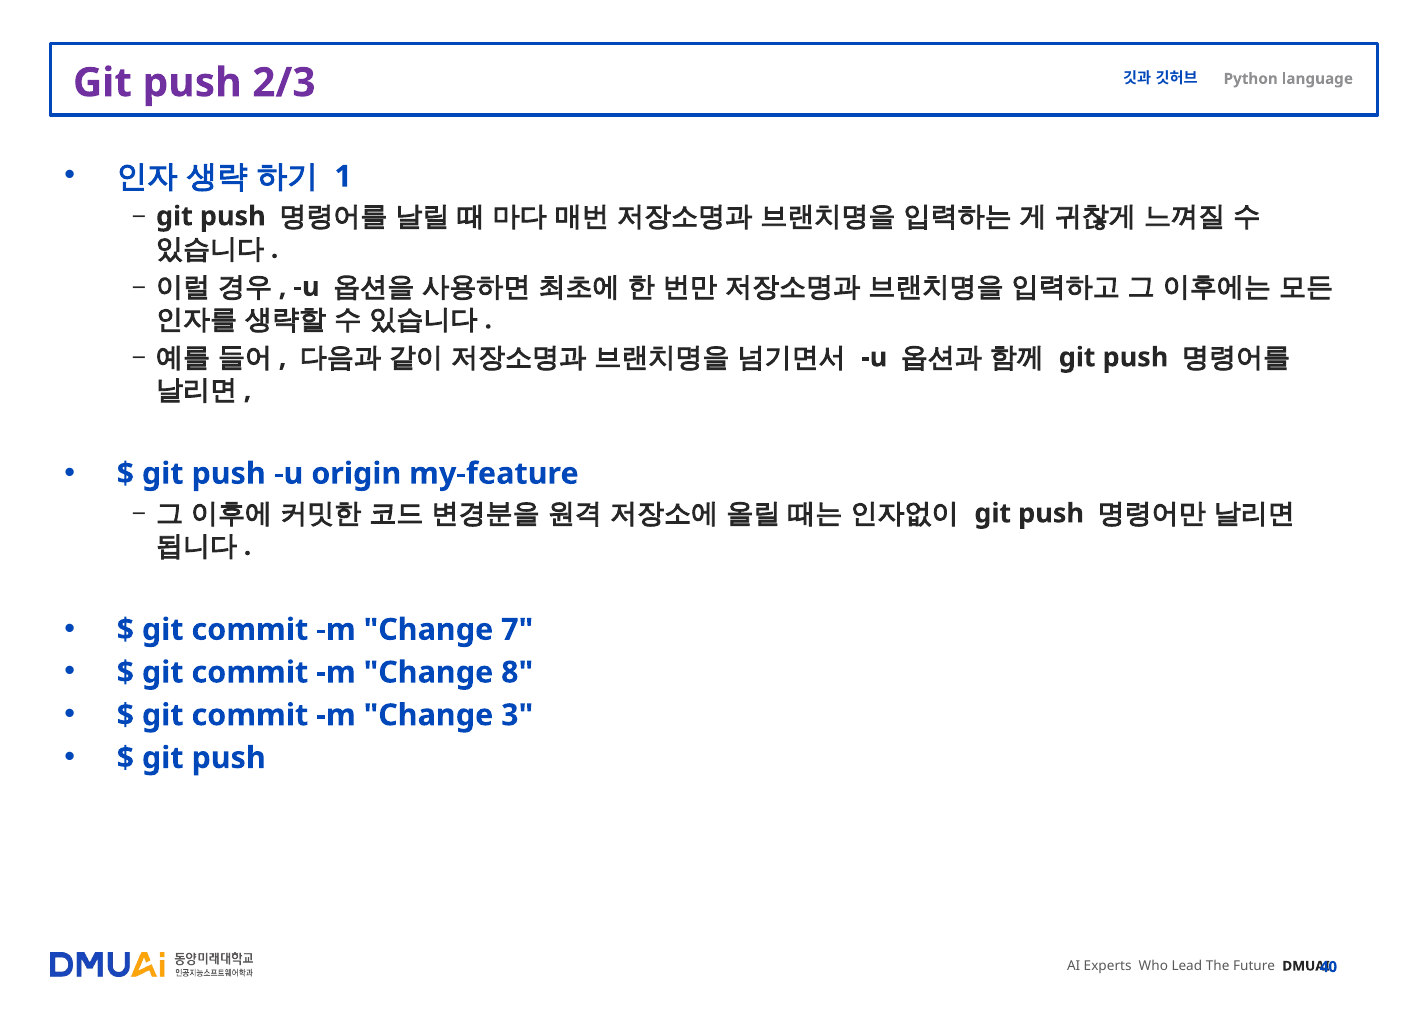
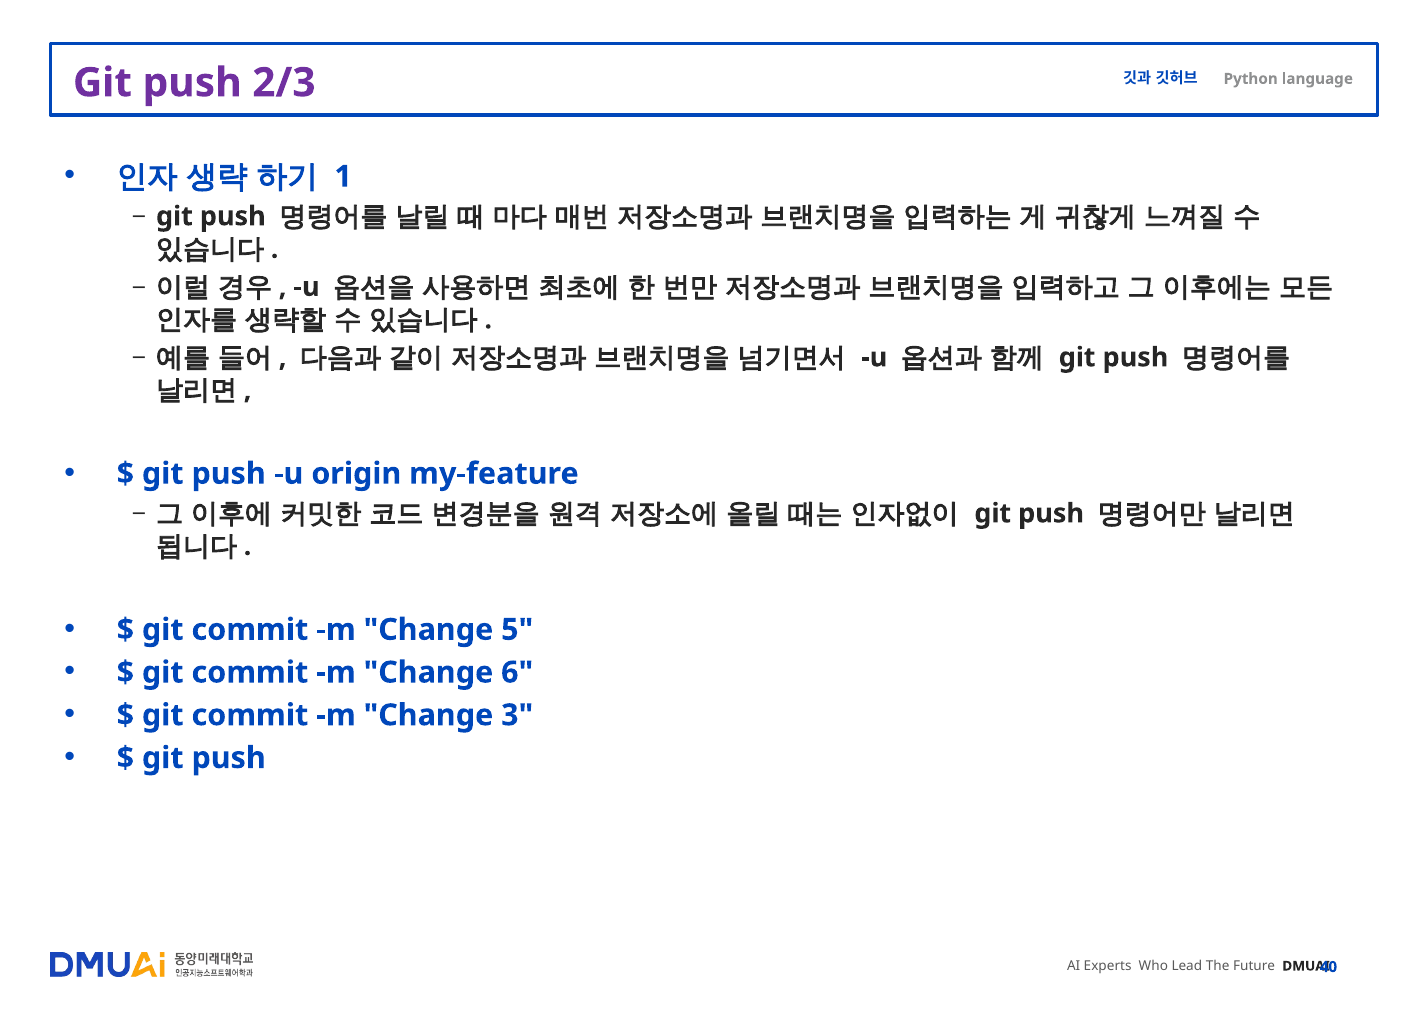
7: 7 -> 5 (517, 630)
8: 8 -> 6 (517, 672)
